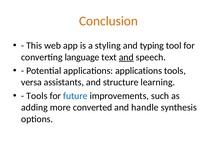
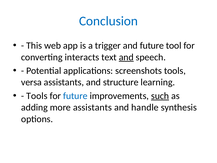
Conclusion colour: orange -> blue (108, 21)
styling: styling -> trigger (108, 46)
and typing: typing -> future (152, 46)
language: language -> interacts (82, 57)
applications applications: applications -> screenshots (139, 71)
such underline: none -> present (160, 96)
more converted: converted -> assistants (92, 107)
